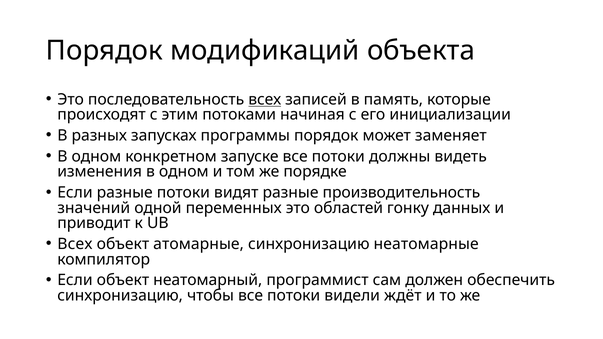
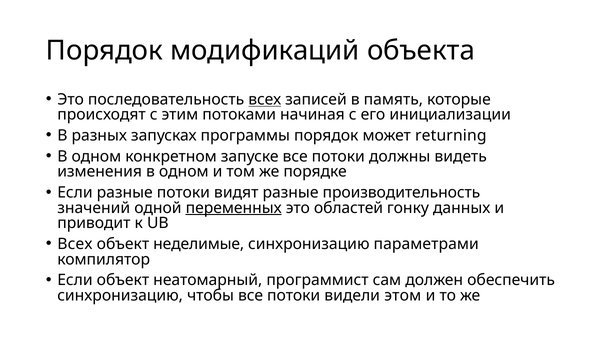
заменяет: заменяет -> returning (451, 136)
переменных underline: none -> present (234, 208)
атомарные: атомарные -> неделимые (199, 244)
неатомарные: неатомарные -> параметрами (426, 244)
ждёт: ждёт -> этом (403, 296)
